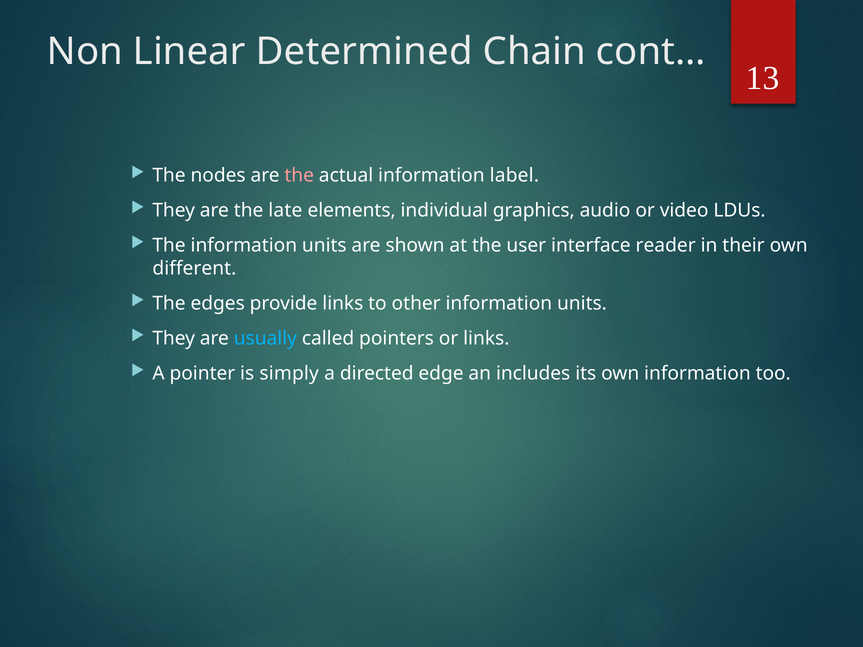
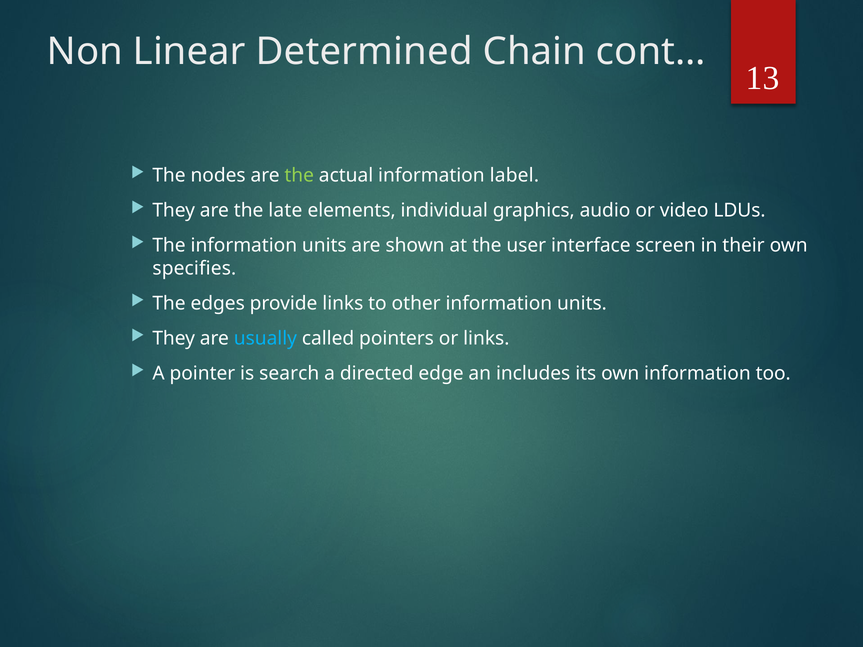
the colour: pink -> light green (299, 175)
reader: reader -> screen (666, 245)
different: different -> specifies (194, 268)
simply: simply -> search (289, 373)
